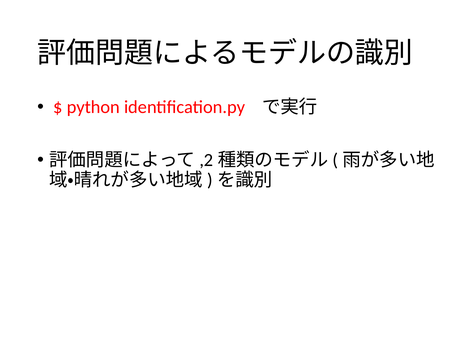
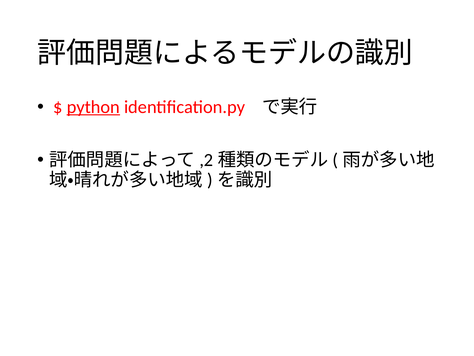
python underline: none -> present (93, 107)
